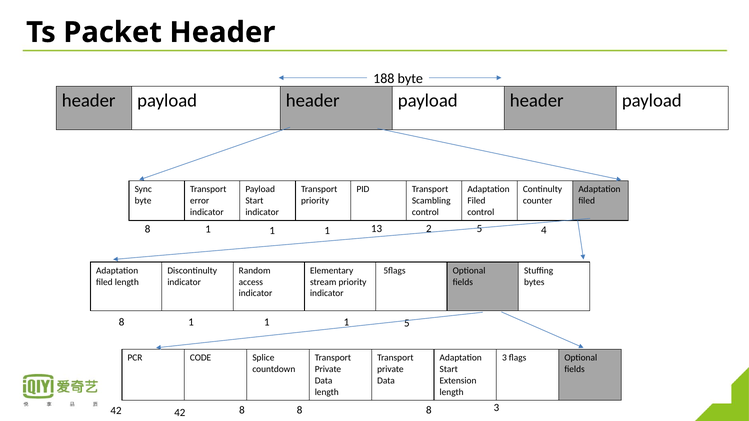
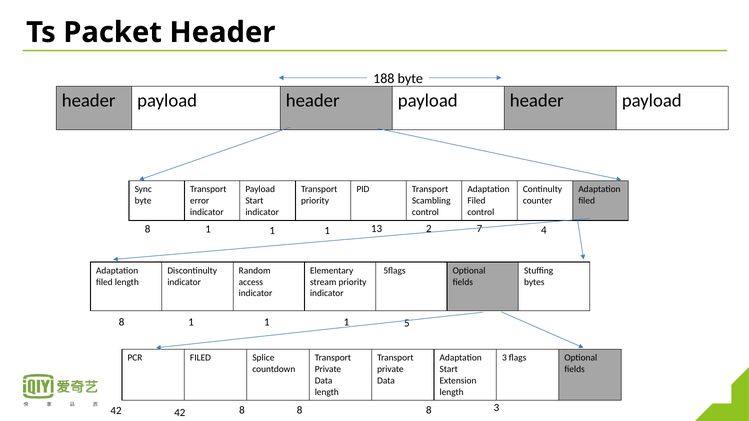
2 5: 5 -> 7 (479, 229)
PCR CODE: CODE -> FILED (200, 358)
